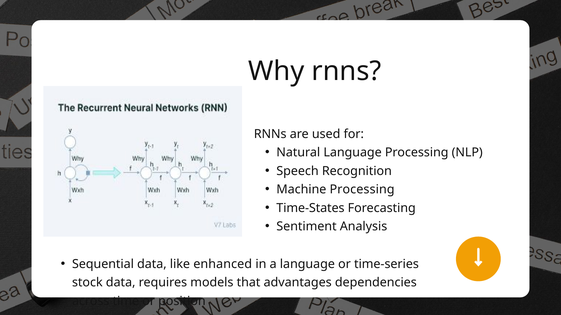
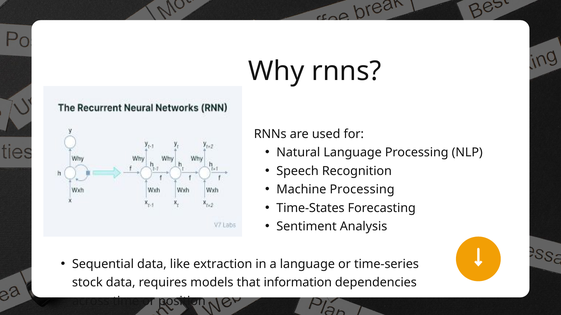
enhanced: enhanced -> extraction (223, 264)
advantages: advantages -> information (298, 283)
